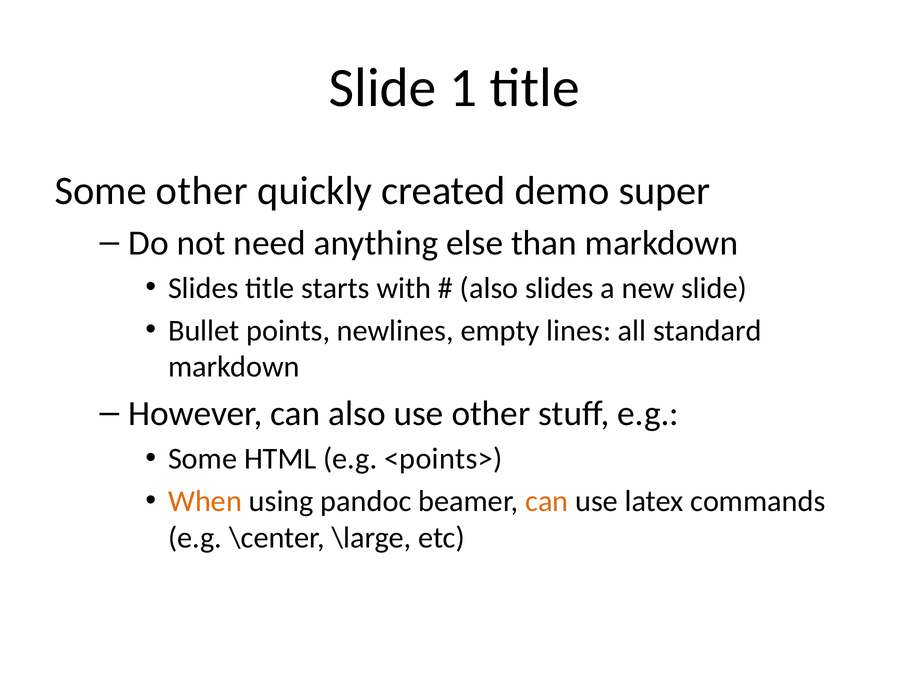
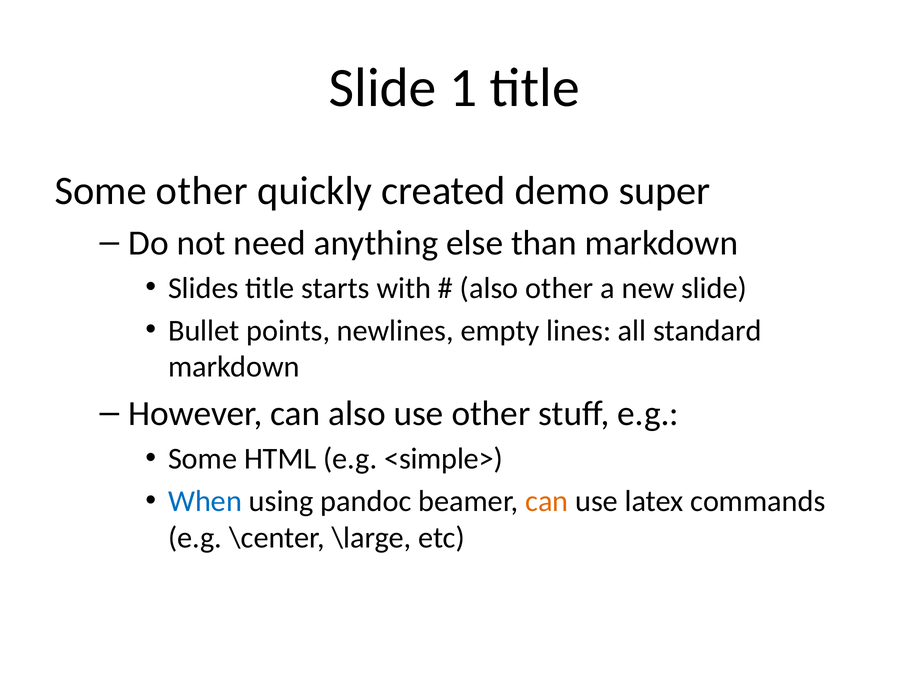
also slides: slides -> other (559, 288)
<points>: <points> -> <simple> (443, 459)
When colour: orange -> blue (205, 501)
